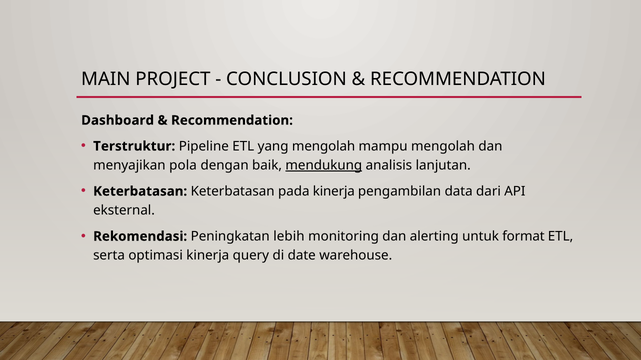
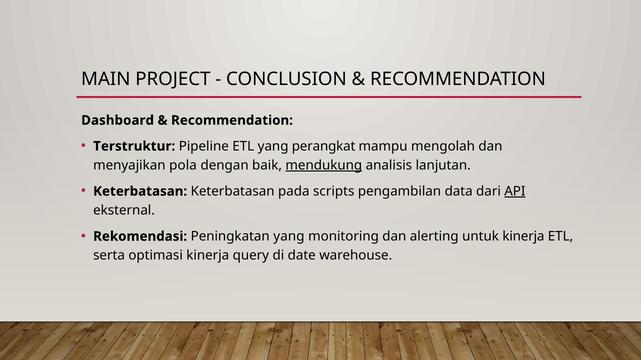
yang mengolah: mengolah -> perangkat (324, 146)
pada kinerja: kinerja -> scripts (334, 192)
API underline: none -> present (515, 192)
Peningkatan lebih: lebih -> yang (289, 237)
untuk format: format -> kinerja (523, 237)
